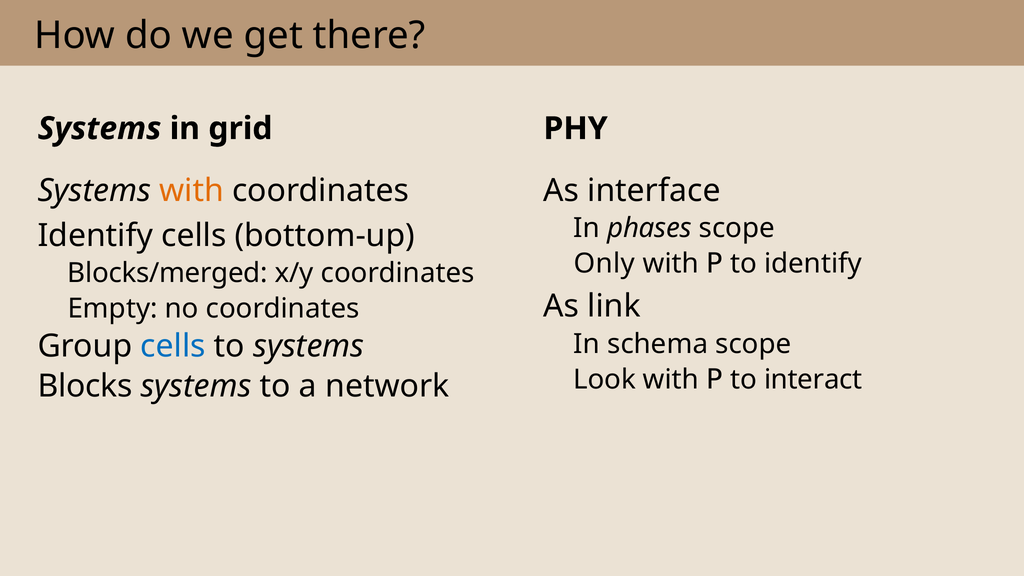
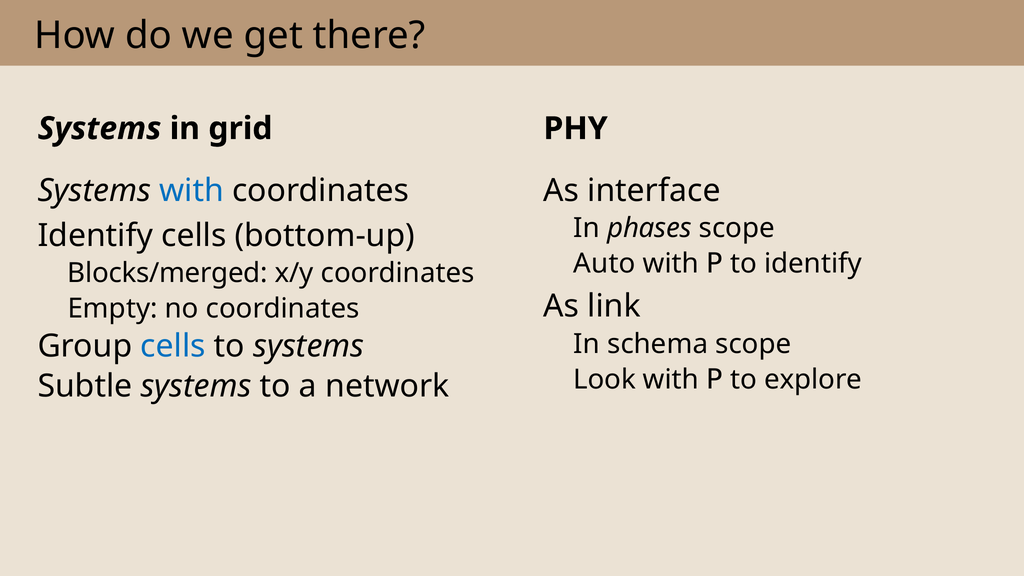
with colour: orange -> blue (192, 190)
Only: Only -> Auto (604, 263)
interact: interact -> explore (813, 379)
Blocks: Blocks -> Subtle (85, 386)
